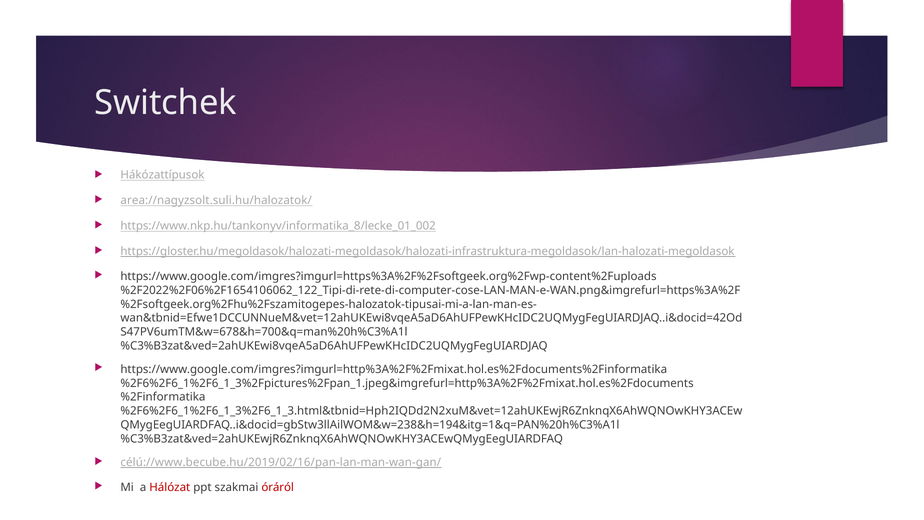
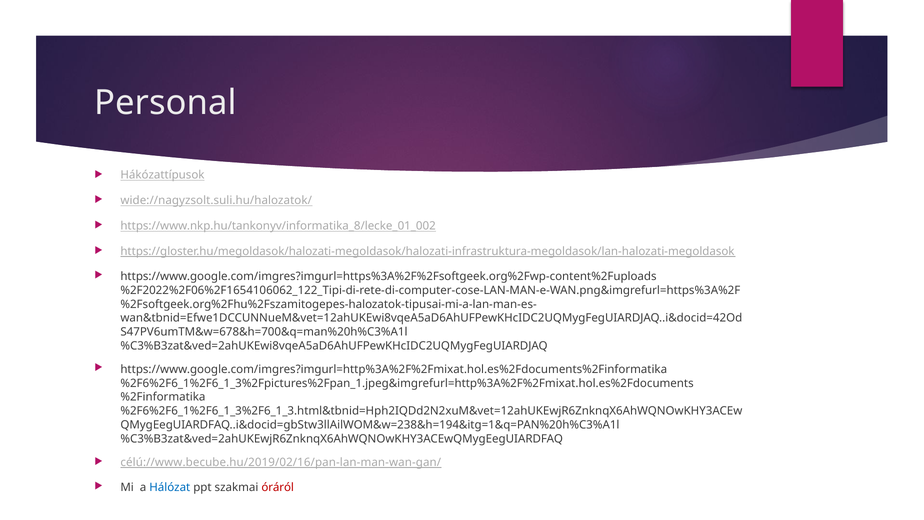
Switchek: Switchek -> Personal (166, 103)
area://nagyzsolt.suli.hu/halozatok/: area://nagyzsolt.suli.hu/halozatok/ -> wide://nagyzsolt.suli.hu/halozatok/ (216, 200)
Hálózat colour: red -> blue (170, 487)
